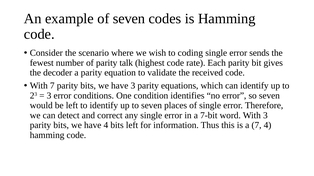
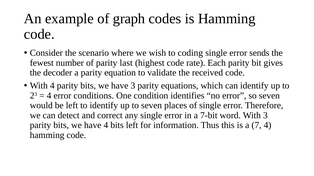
of seven: seven -> graph (129, 19)
talk: talk -> last (126, 63)
With 7: 7 -> 4 (52, 86)
3: 3 -> 4 (49, 96)
